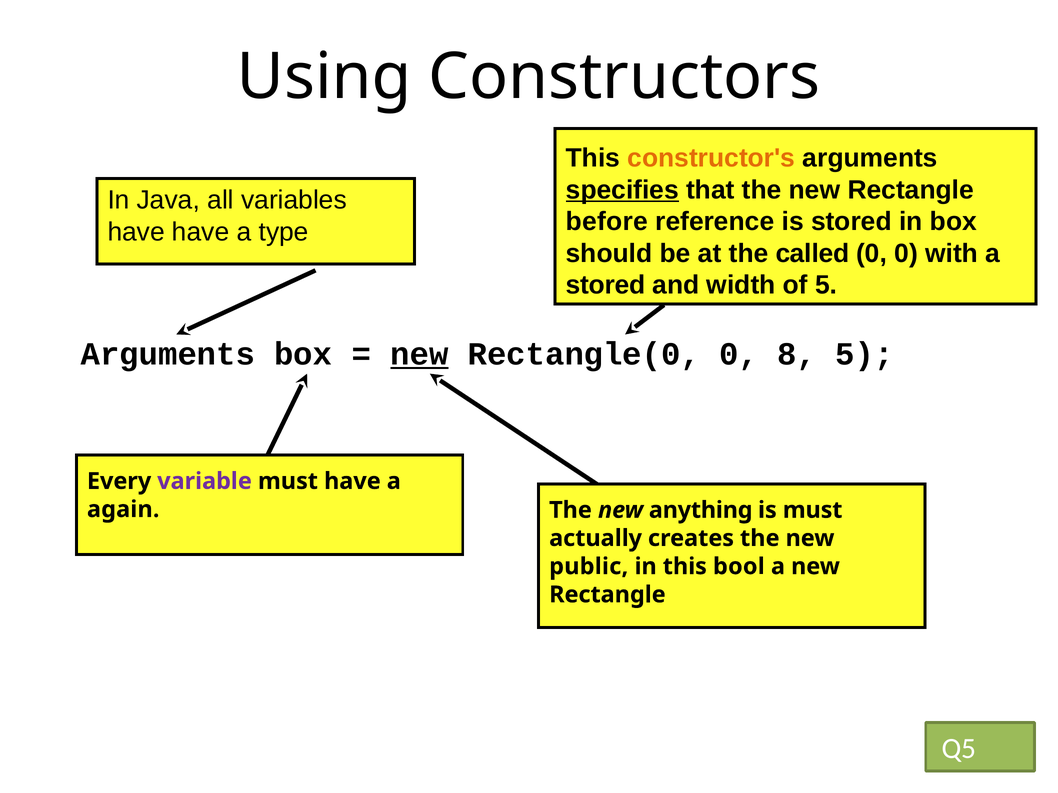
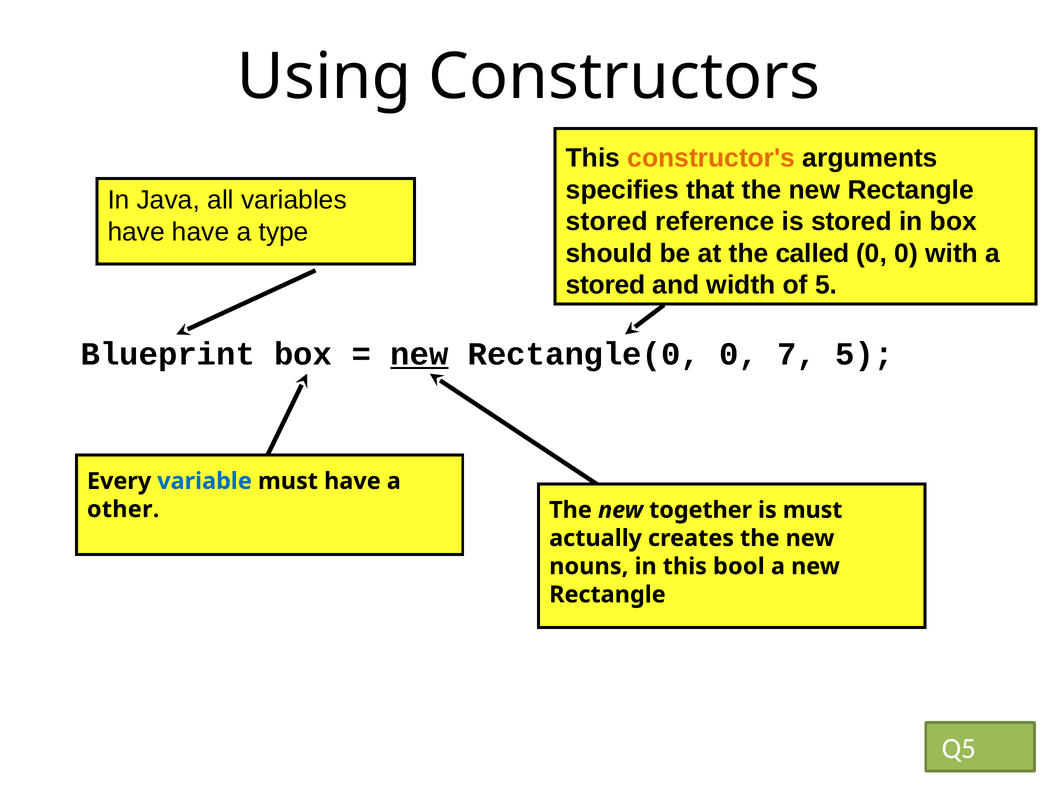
specifies underline: present -> none (622, 190)
before: before -> stored (607, 222)
Arguments: Arguments -> Blueprint (168, 354)
8: 8 -> 7 (797, 354)
variable colour: purple -> blue (205, 481)
again: again -> other (123, 510)
anything: anything -> together (701, 510)
public: public -> nouns (589, 567)
